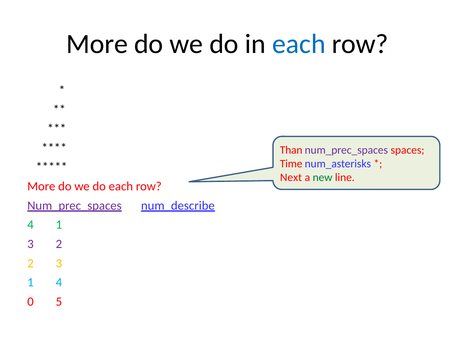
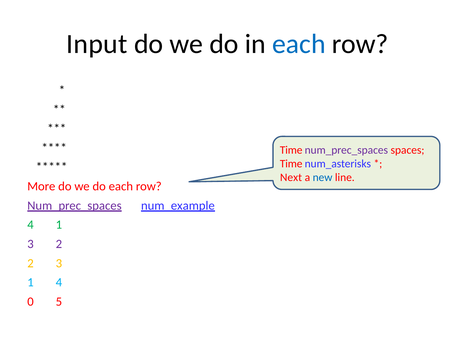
More: More -> Input (97, 44)
Than: Than -> Time (291, 150)
new colour: green -> blue (323, 177)
num_describe: num_describe -> num_example (178, 206)
